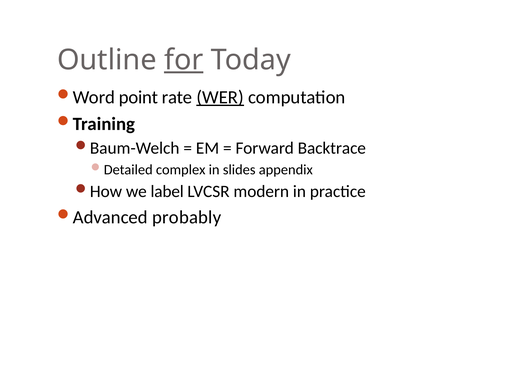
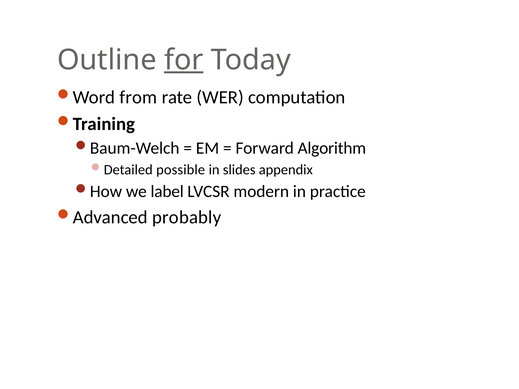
point: point -> from (138, 97)
WER underline: present -> none (220, 97)
Backtrace: Backtrace -> Algorithm (332, 148)
complex: complex -> possible (181, 170)
